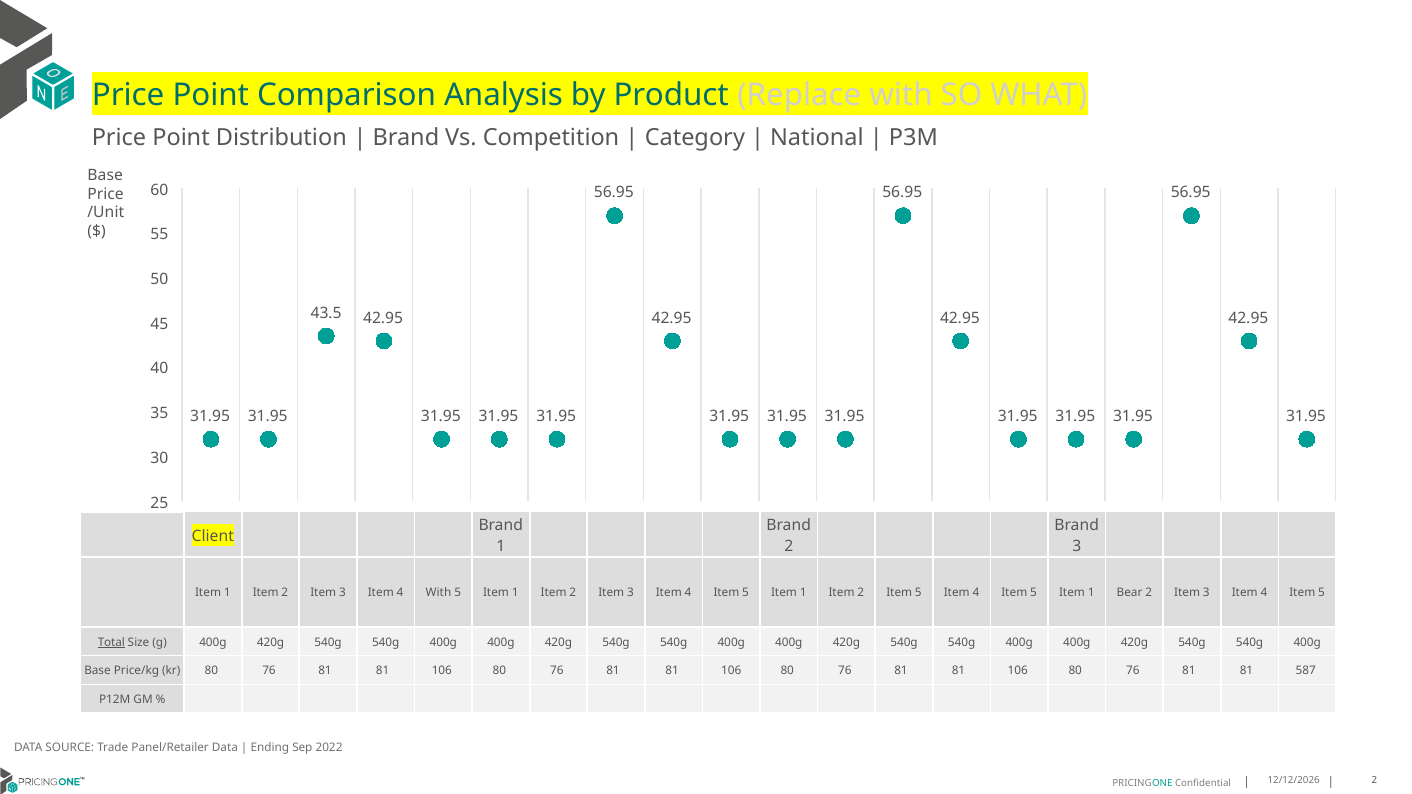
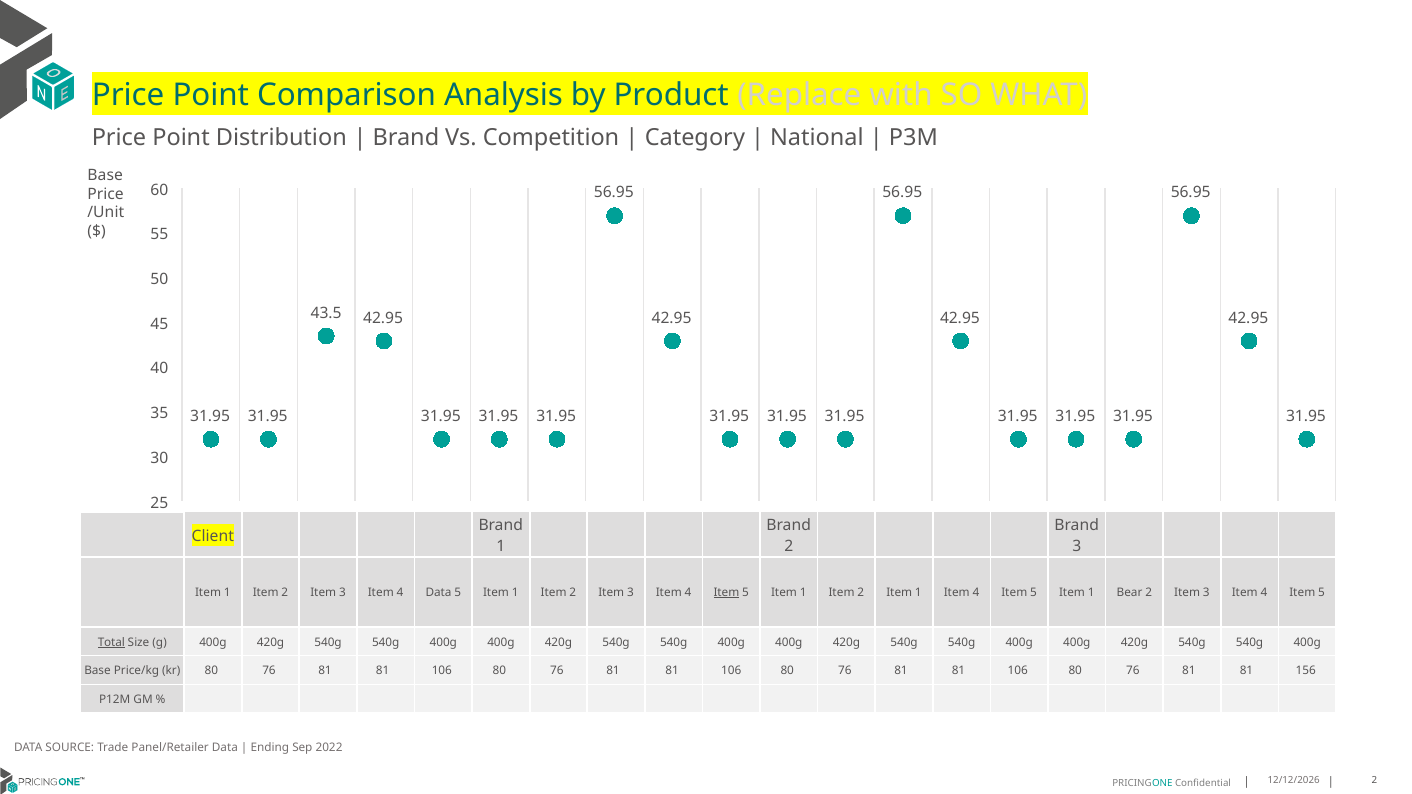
4 With: With -> Data (439, 593)
Item underline: none -> present (726, 593)
2 Item 5: 5 -> 1 (918, 593)
587: 587 -> 156 (1306, 671)
